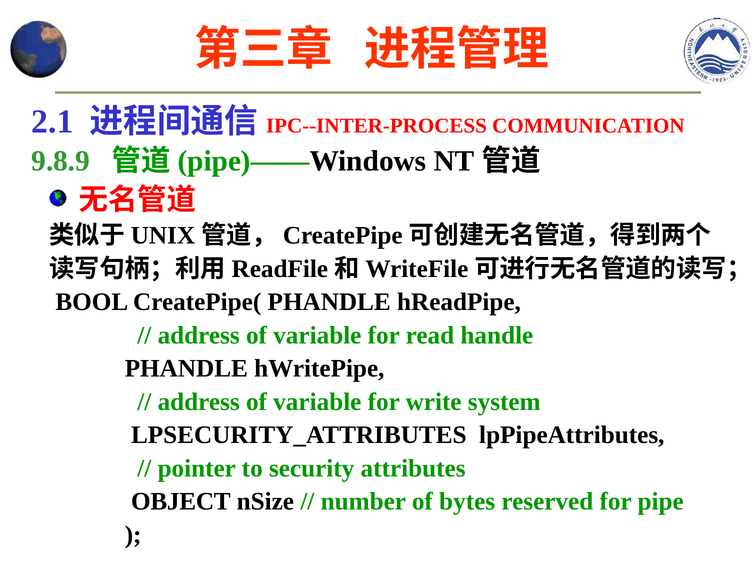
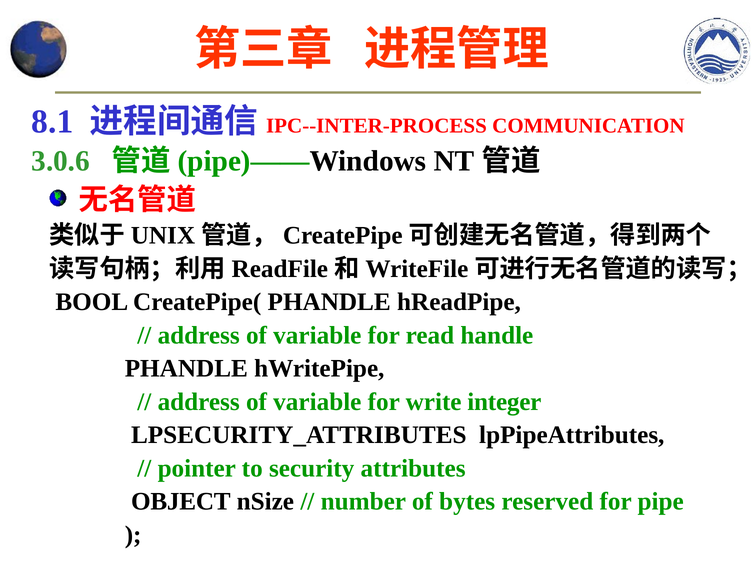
2.1: 2.1 -> 8.1 (52, 122)
9.8.9: 9.8.9 -> 3.0.6 (61, 161)
system: system -> integer (504, 402)
